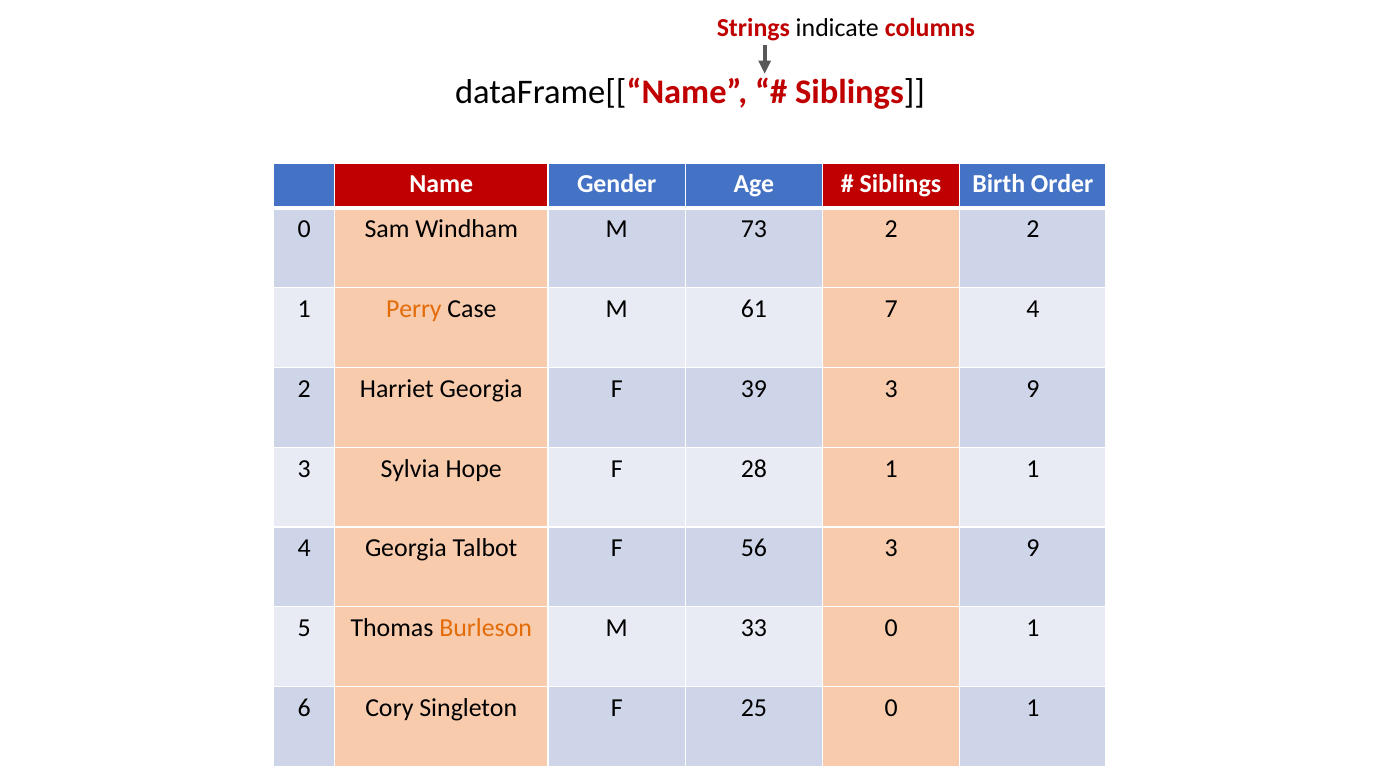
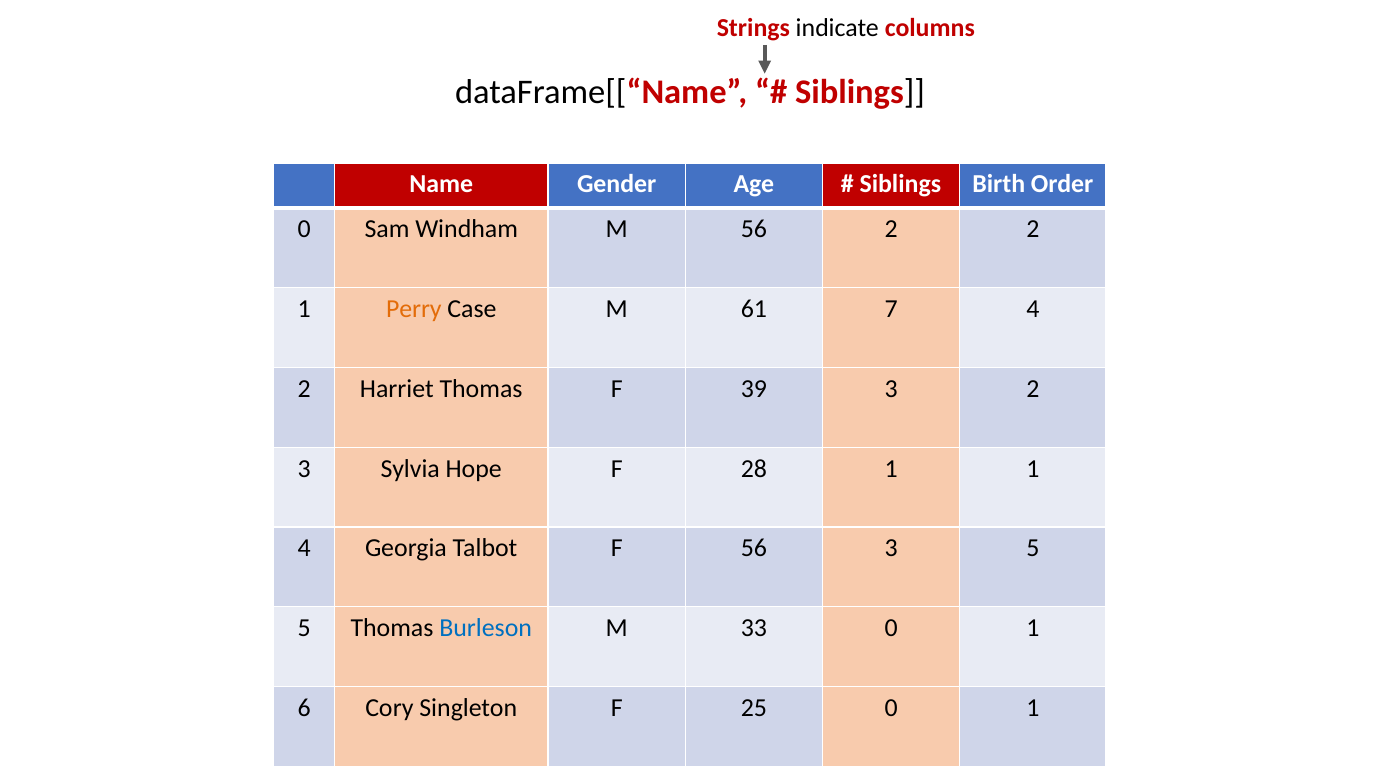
M 73: 73 -> 56 (754, 229)
Harriet Georgia: Georgia -> Thomas (481, 389)
39 3 9: 9 -> 2 (1033, 389)
56 3 9: 9 -> 5 (1033, 549)
Burleson colour: orange -> blue (486, 628)
